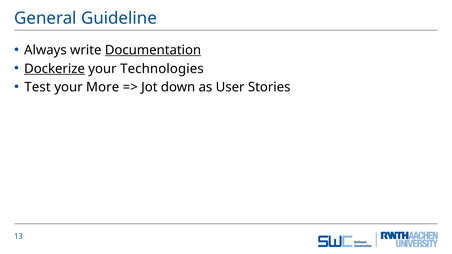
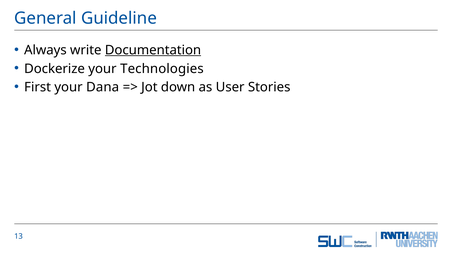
Dockerize underline: present -> none (55, 69)
Test: Test -> First (38, 87)
More: More -> Dana (103, 87)
